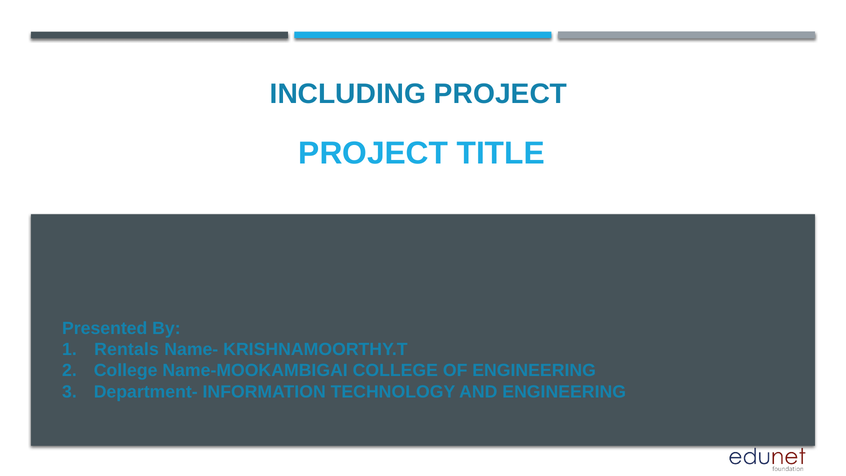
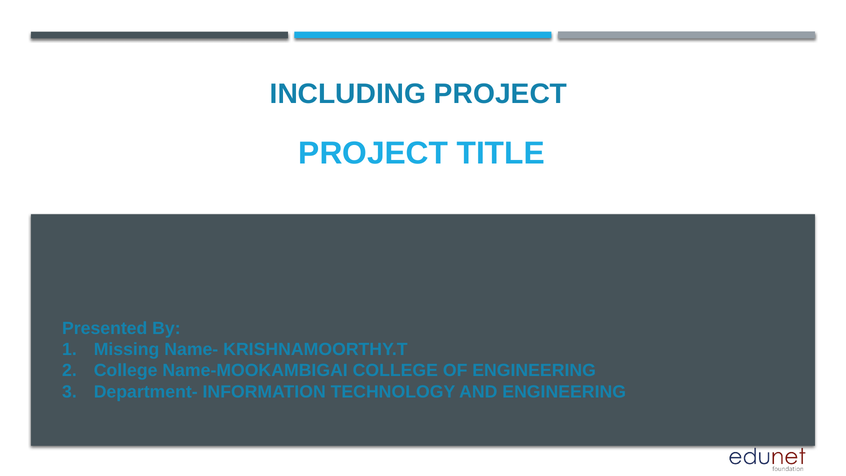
Rentals: Rentals -> Missing (127, 349)
